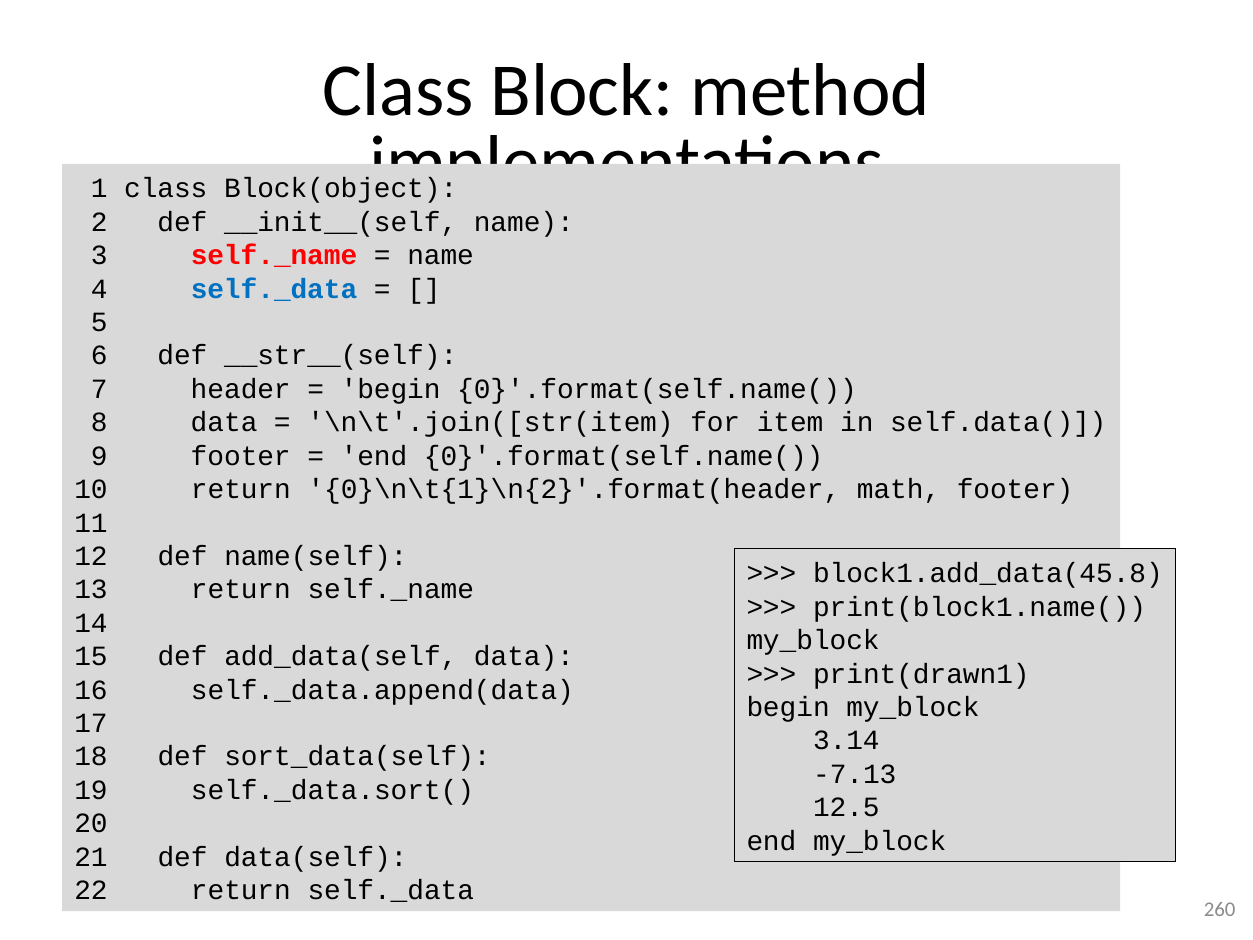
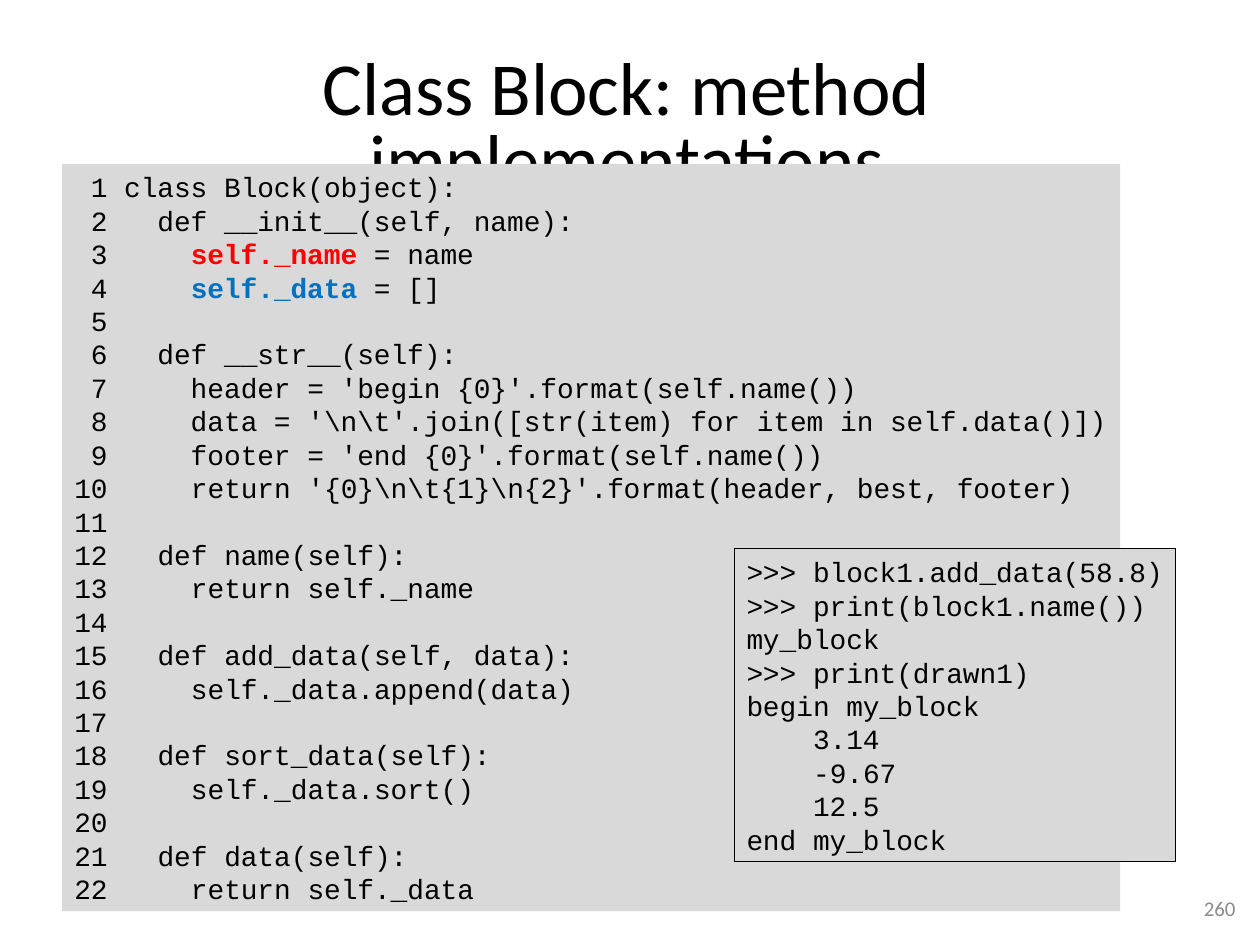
math: math -> best (899, 489)
block1.add_data(45.8: block1.add_data(45.8 -> block1.add_data(58.8 (988, 574)
-7.13: -7.13 -> -9.67 (855, 774)
